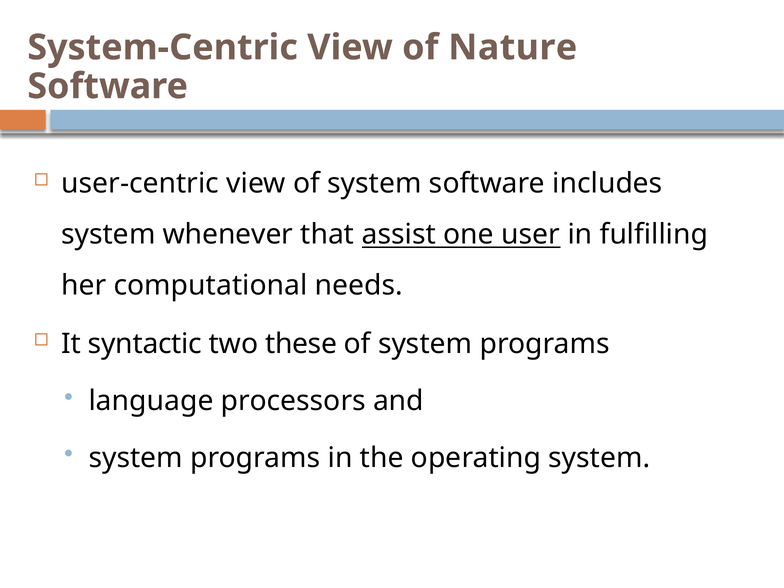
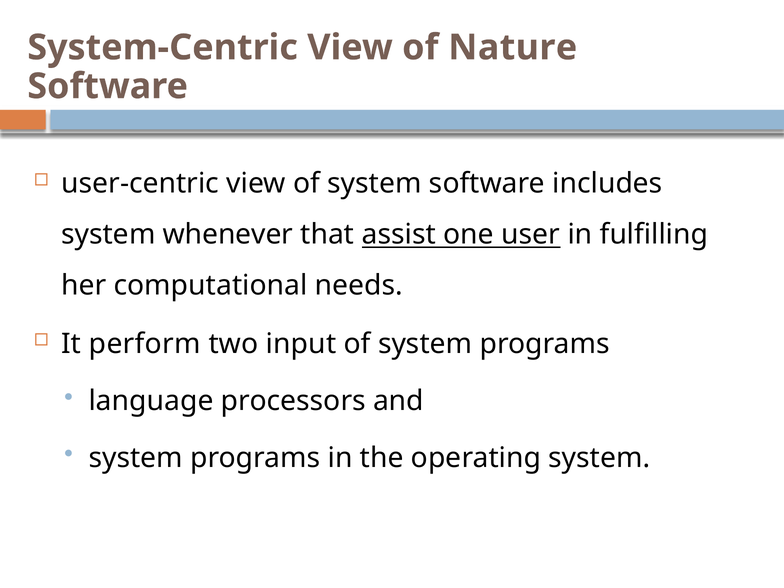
syntactic: syntactic -> perform (145, 344)
these: these -> input (301, 344)
